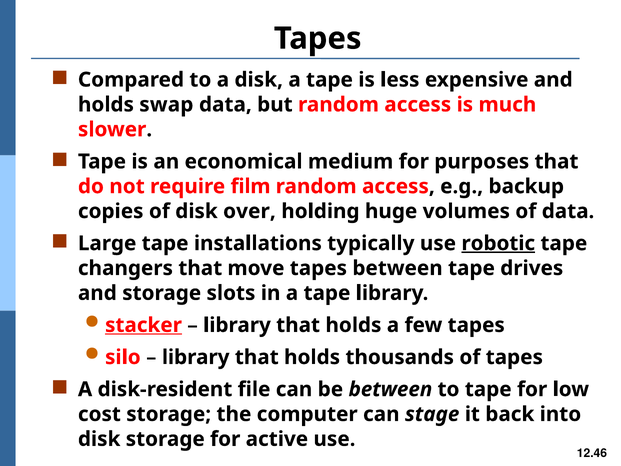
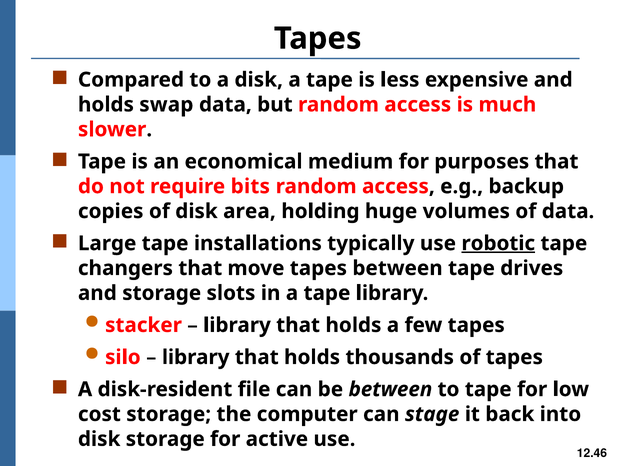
film: film -> bits (250, 186)
over: over -> area (249, 211)
stacker underline: present -> none (144, 325)
